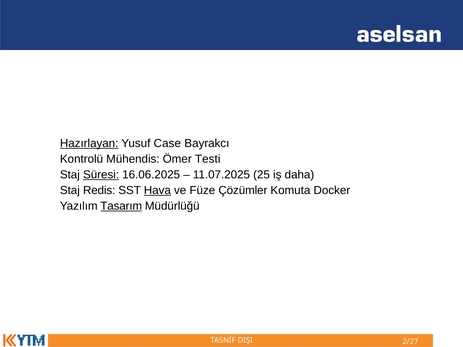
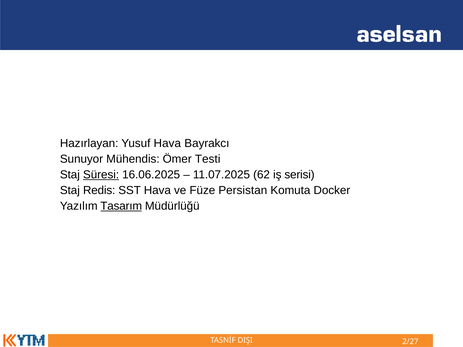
Hazırlayan underline: present -> none (89, 143)
Yusuf Case: Case -> Hava (167, 143)
Kontrolü: Kontrolü -> Sunuyor (81, 159)
25: 25 -> 62 (262, 175)
daha: daha -> serisi (300, 175)
Hava underline: present -> none (157, 190)
Çözümler: Çözümler -> Persistan (243, 190)
